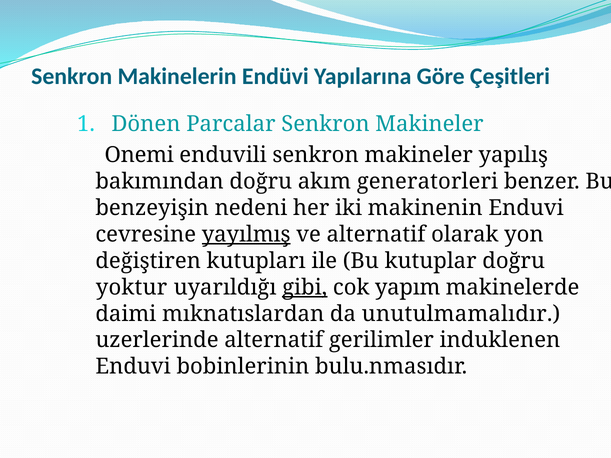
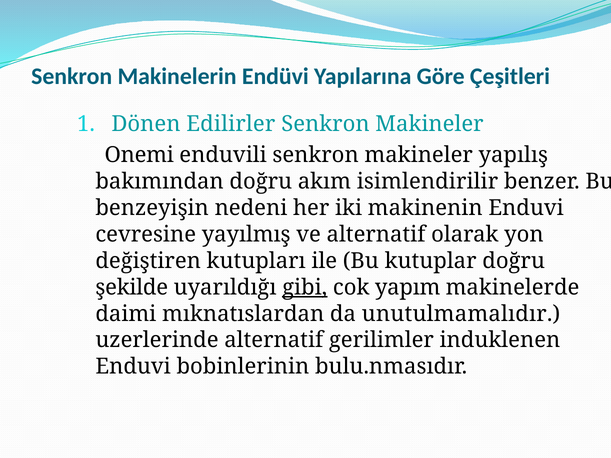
Parcalar: Parcalar -> Edilirler (231, 124)
generatorleri: generatorleri -> isimlendirilir (427, 182)
yayılmış underline: present -> none (246, 235)
yoktur: yoktur -> şekilde (132, 287)
